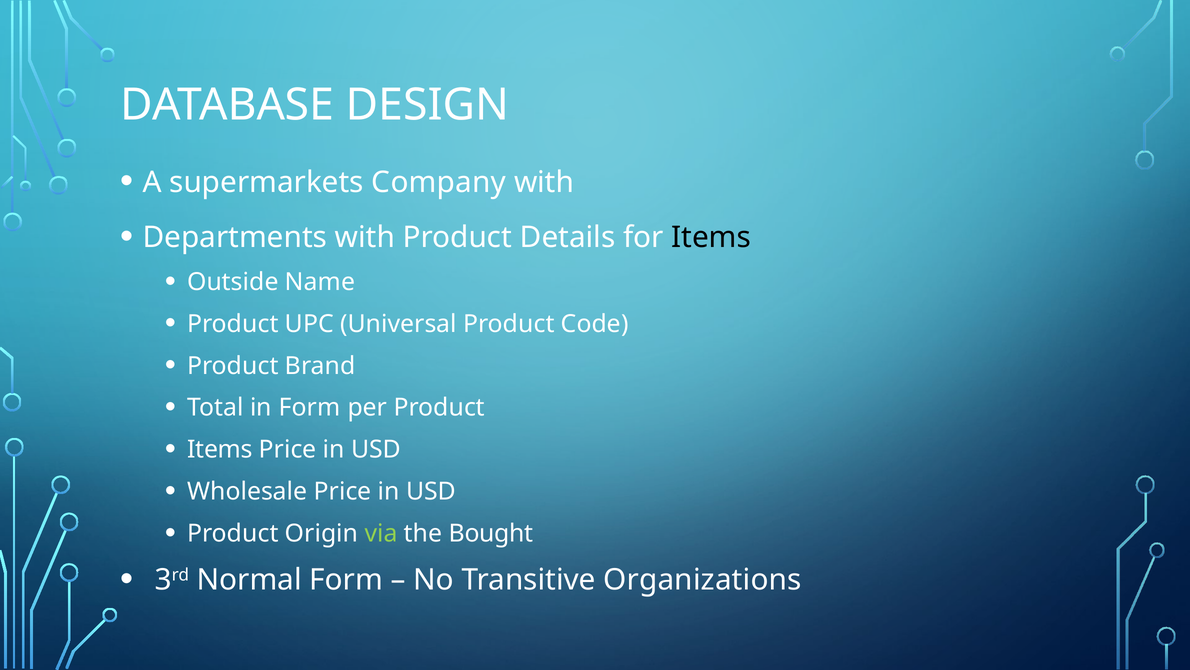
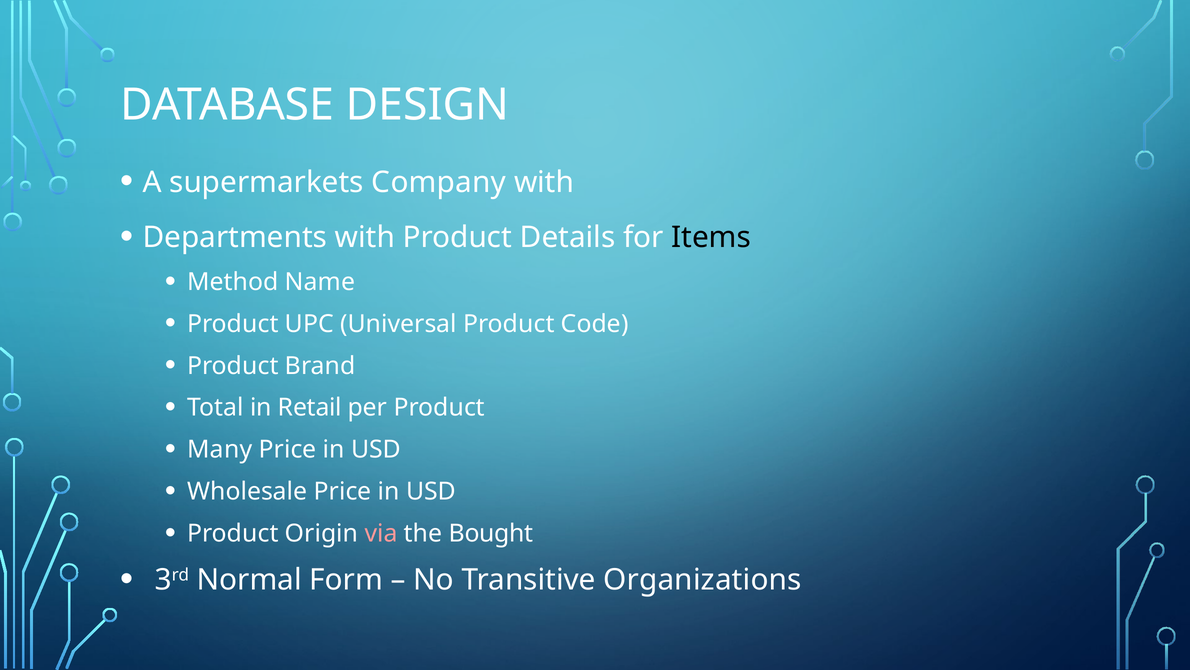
Outside: Outside -> Method (233, 282)
in Form: Form -> Retail (310, 407)
Items: Items -> Many (220, 449)
via colour: light green -> pink (381, 533)
